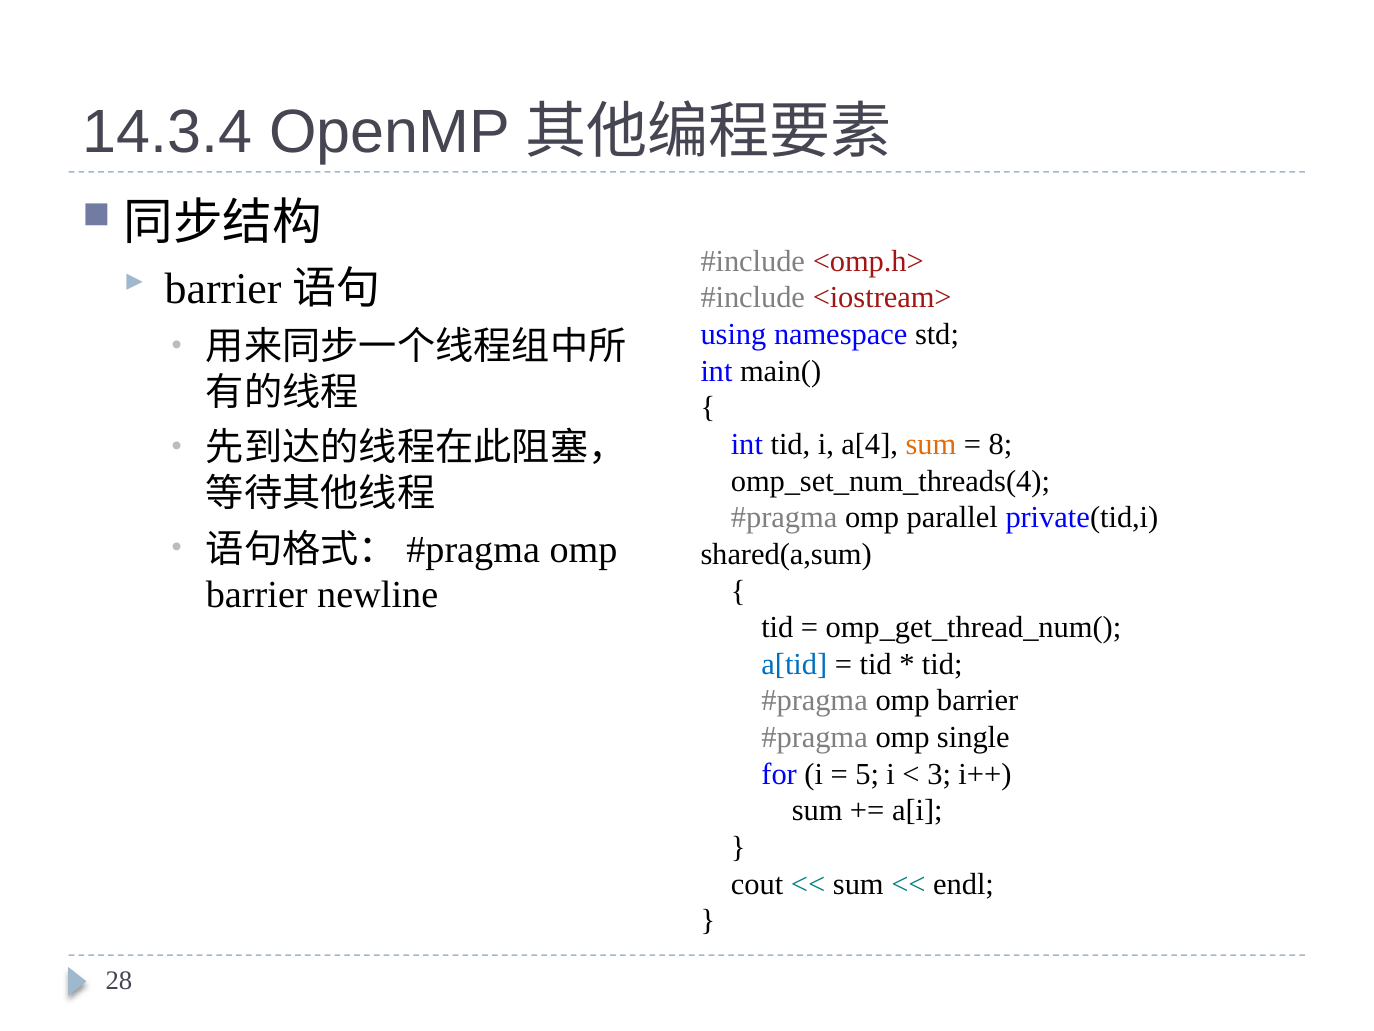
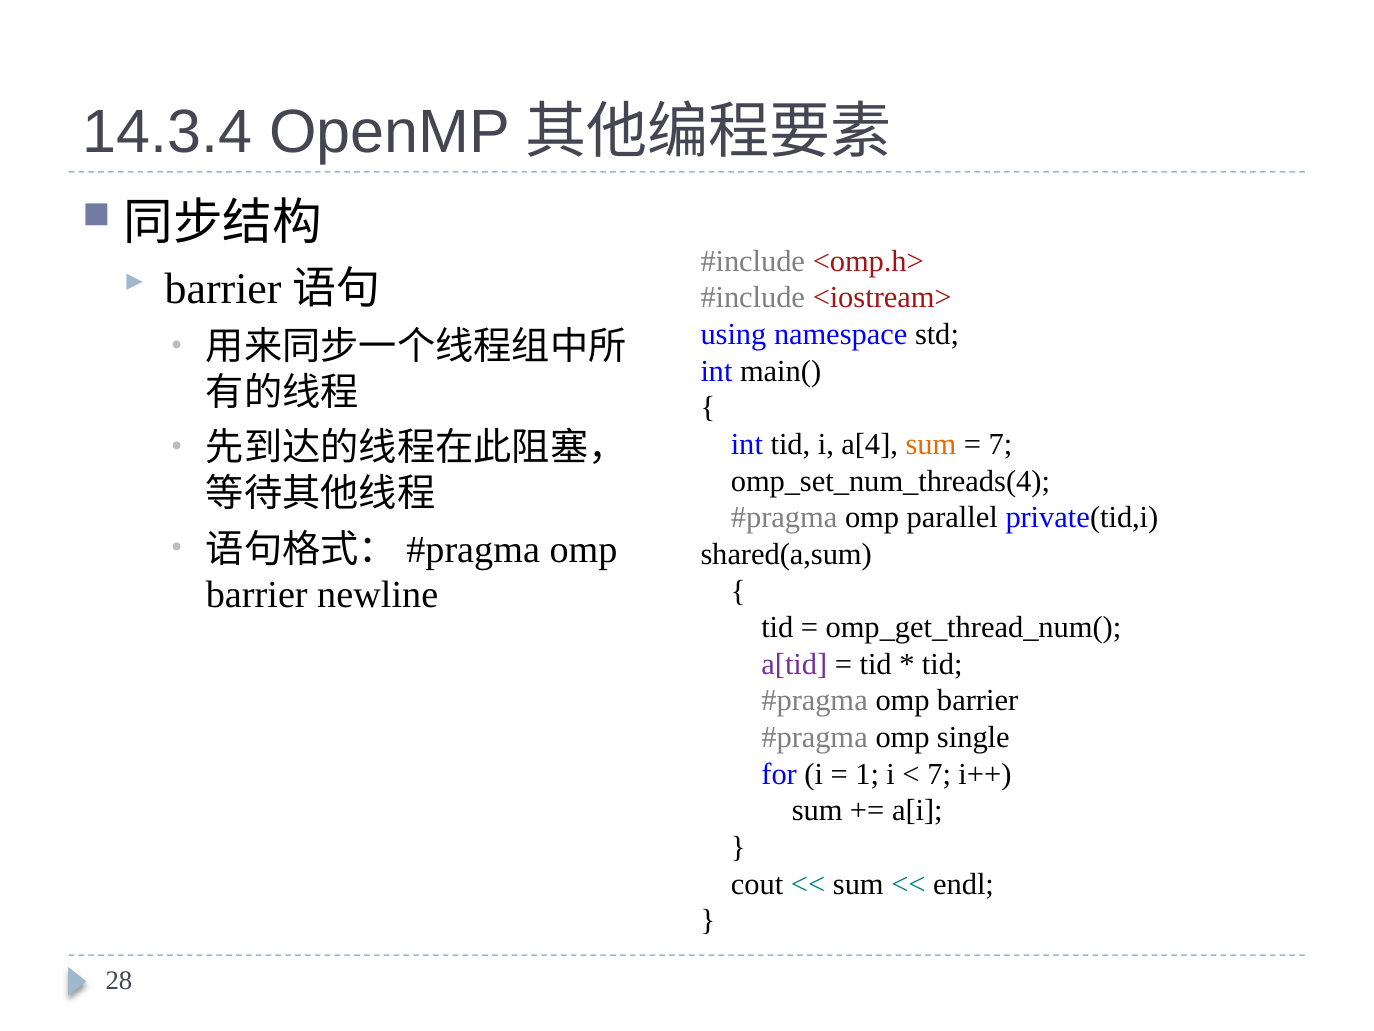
8: 8 -> 7 (1000, 444)
a[tid colour: blue -> purple (794, 664)
5: 5 -> 1 (867, 774)
3: 3 -> 7 (939, 774)
